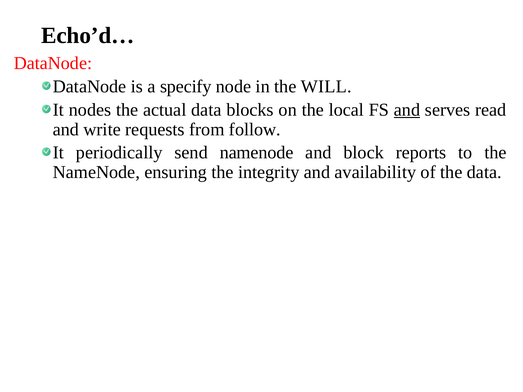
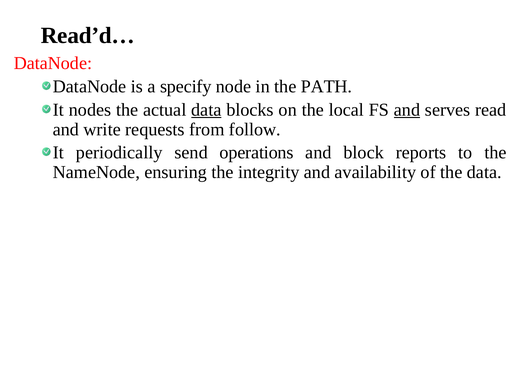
Echo’d…: Echo’d… -> Read’d… (88, 36)
WILL: WILL -> PATH (326, 87)
data underline: none -> present (206, 110)
send namenode: namenode -> operations (257, 153)
